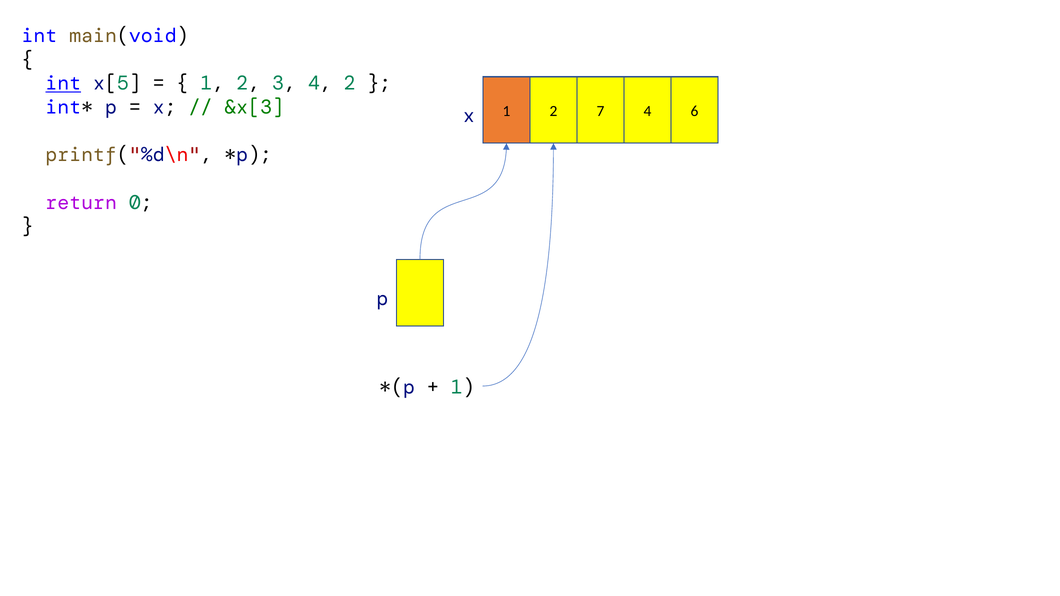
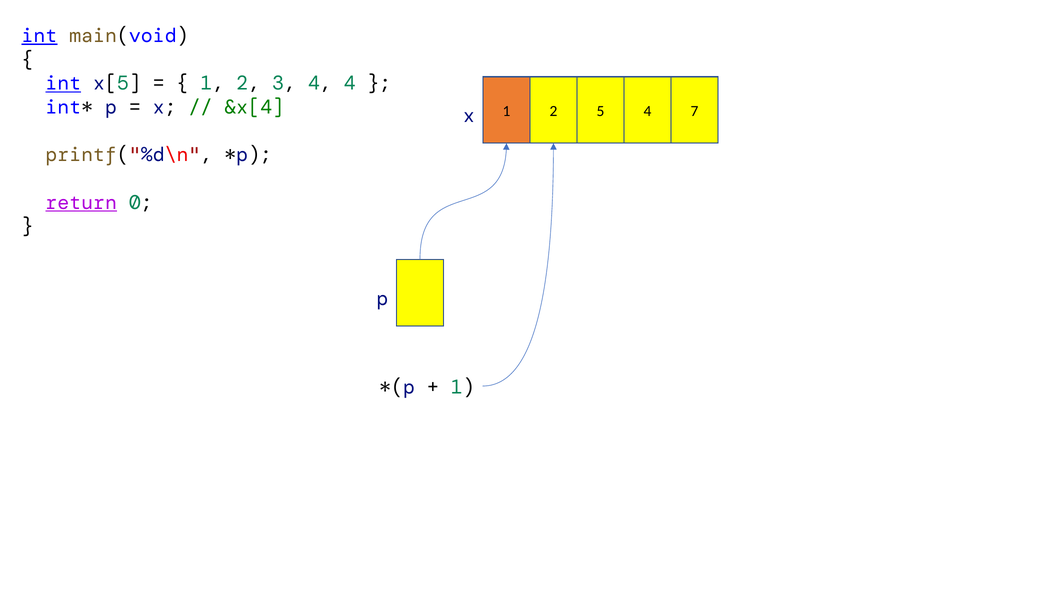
int underline: none -> present (39, 36)
4 2: 2 -> 4 (349, 83)
&x[3: &x[3 -> &x[4 (254, 107)
7: 7 -> 5 (600, 111)
6: 6 -> 7 (694, 111)
return underline: none -> present (81, 203)
